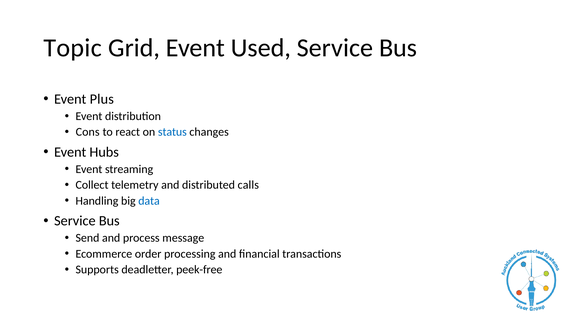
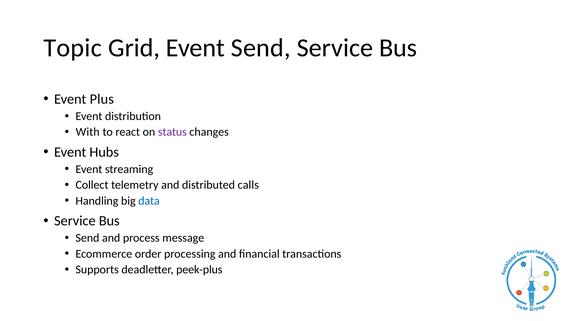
Event Used: Used -> Send (261, 48)
Cons: Cons -> With (88, 132)
status colour: blue -> purple (172, 132)
peek-free: peek-free -> peek-plus (199, 269)
